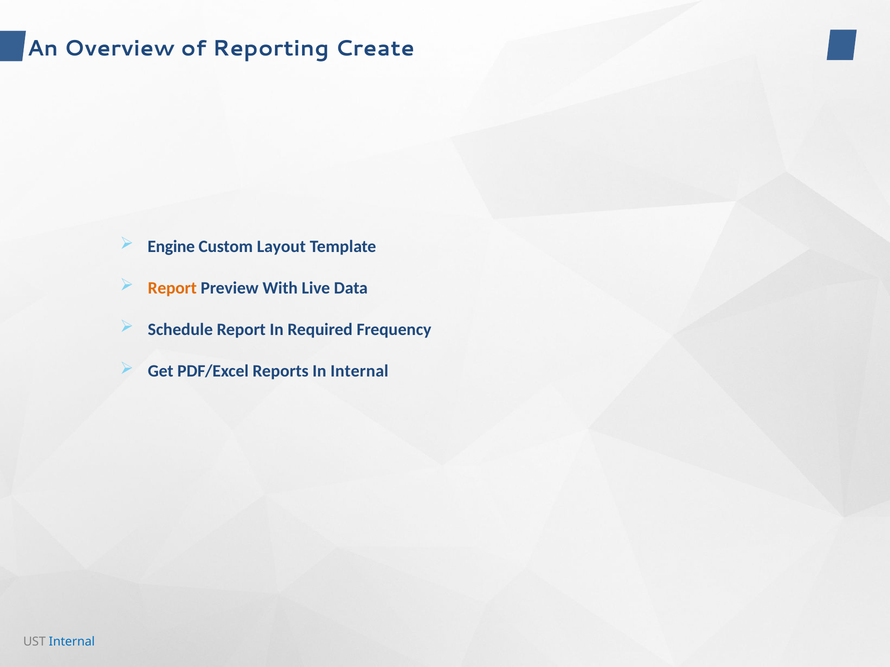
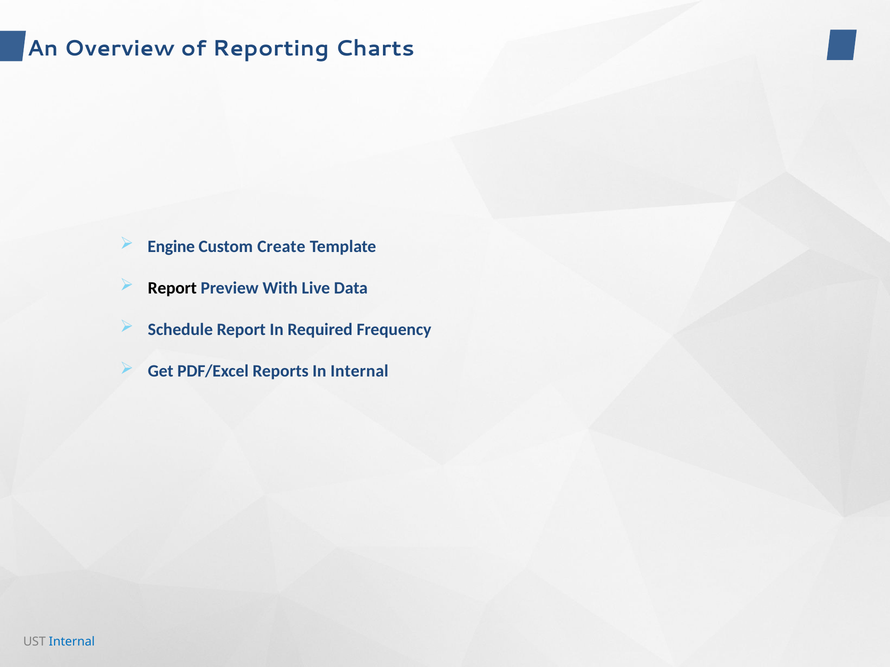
Create: Create -> Charts (375, 48)
Layout: Layout -> Create (281, 247)
Report colour: orange -> black (172, 288)
